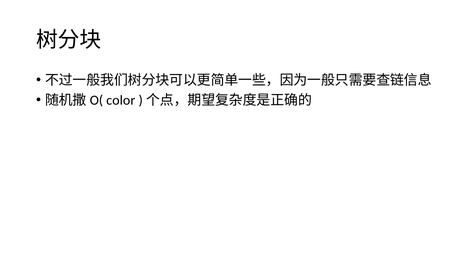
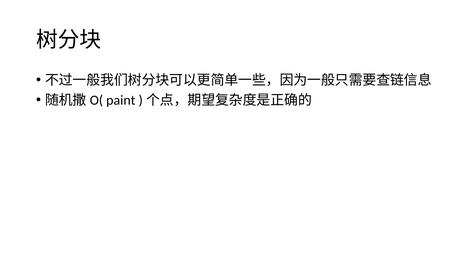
color: color -> paint (121, 100)
